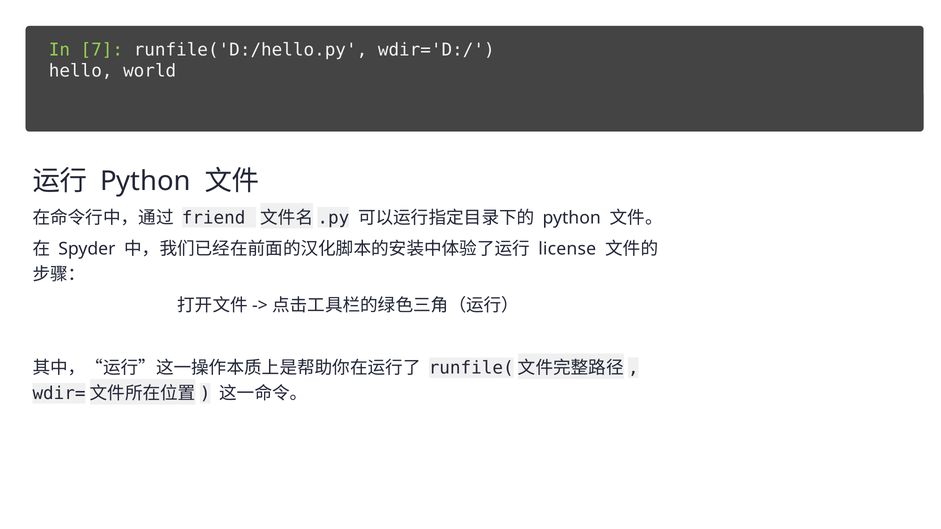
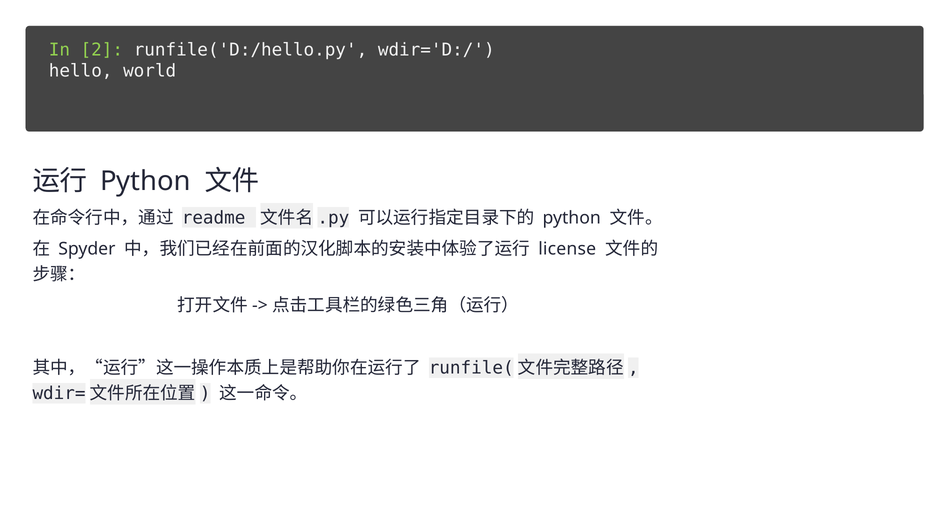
7: 7 -> 2 (102, 50)
friend: friend -> readme (214, 218)
